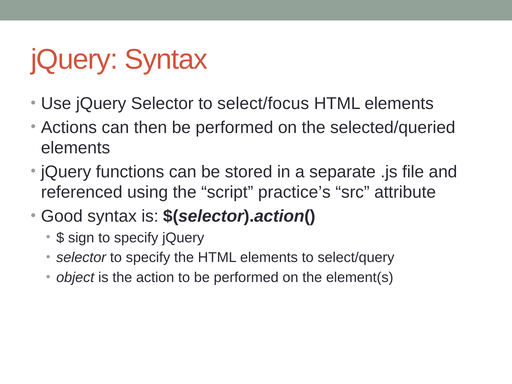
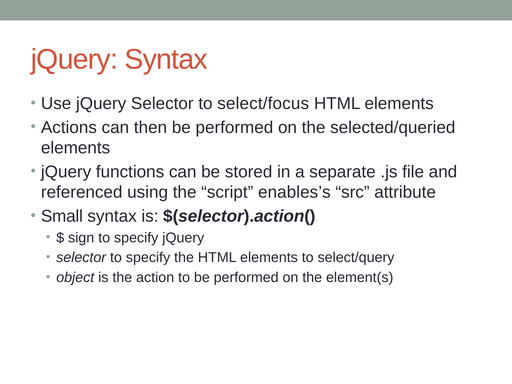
practice’s: practice’s -> enables’s (294, 192)
Good: Good -> Small (62, 216)
